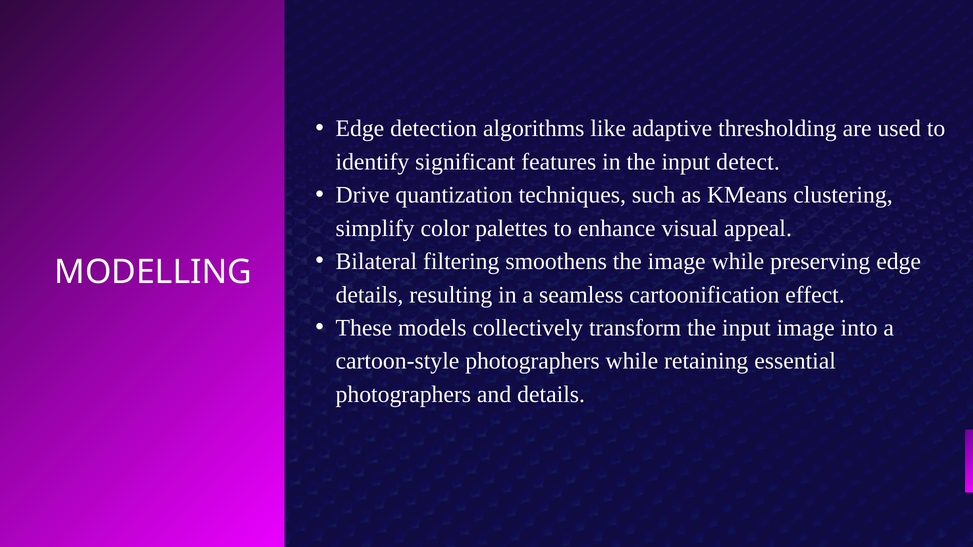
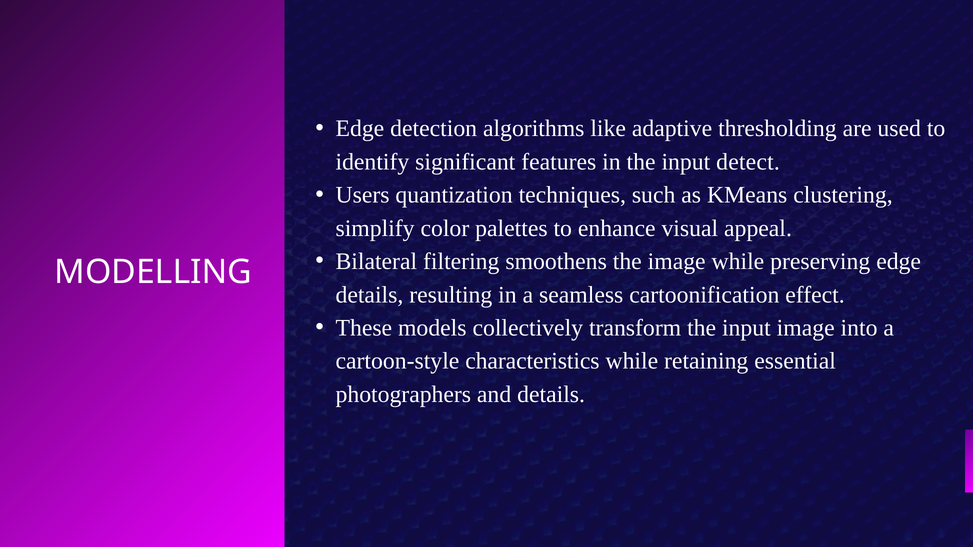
Drive: Drive -> Users (363, 195)
cartoon-style photographers: photographers -> characteristics (532, 361)
